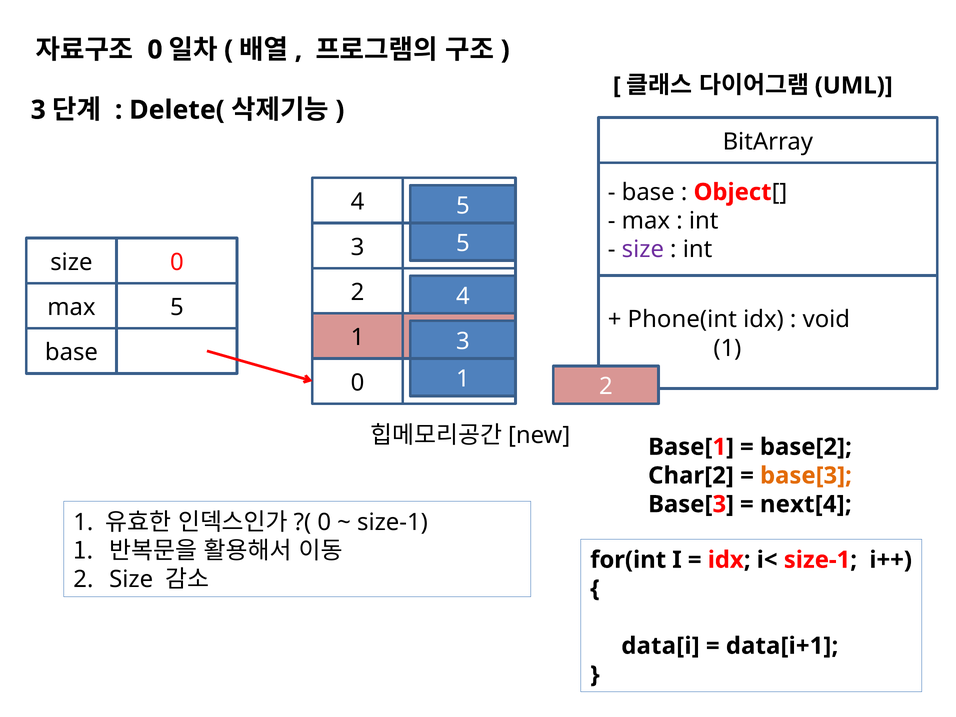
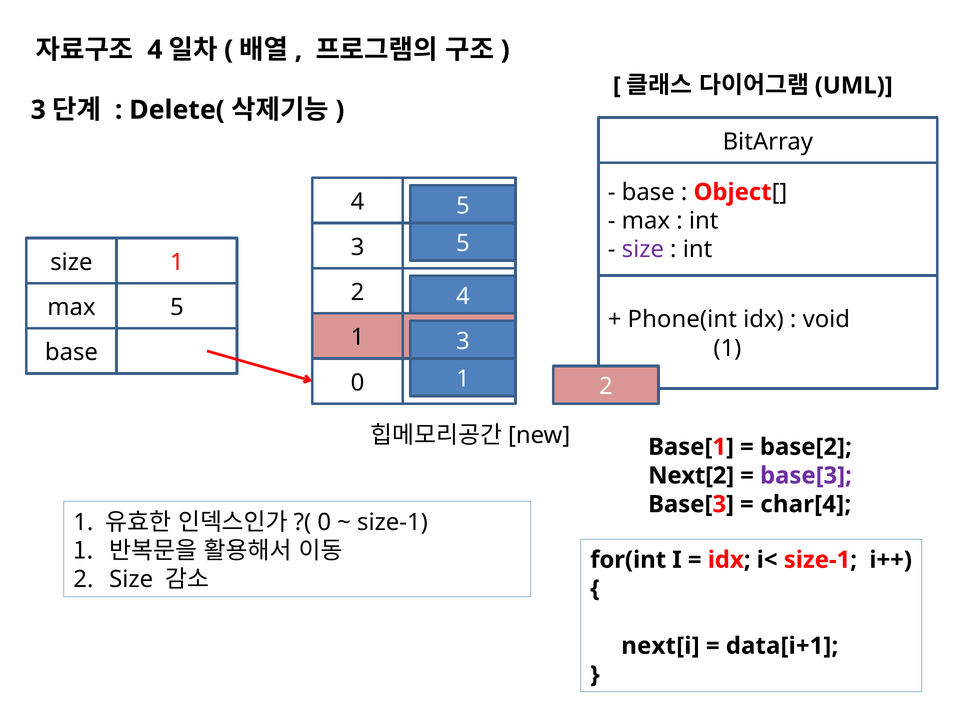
0: 0 -> 4 (155, 50)
size 0: 0 -> 1 (177, 262)
Char[2: Char[2 -> Next[2 (691, 476)
base[3 colour: orange -> purple (806, 476)
next[4: next[4 -> char[4 (806, 504)
data[i: data[i -> next[i (660, 646)
